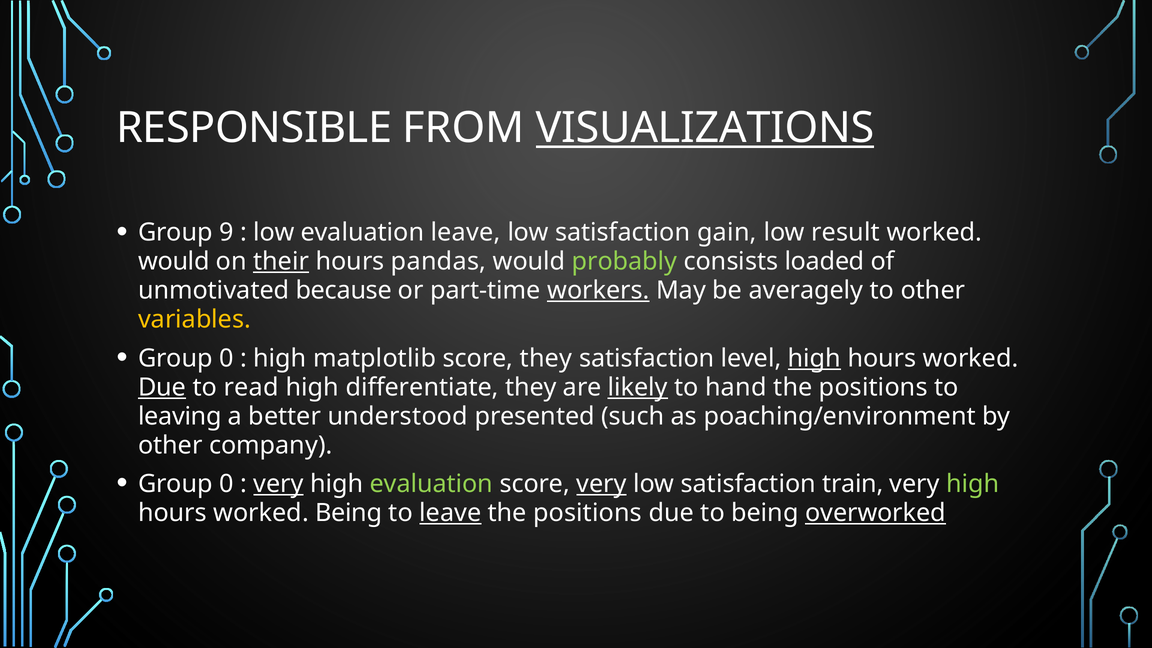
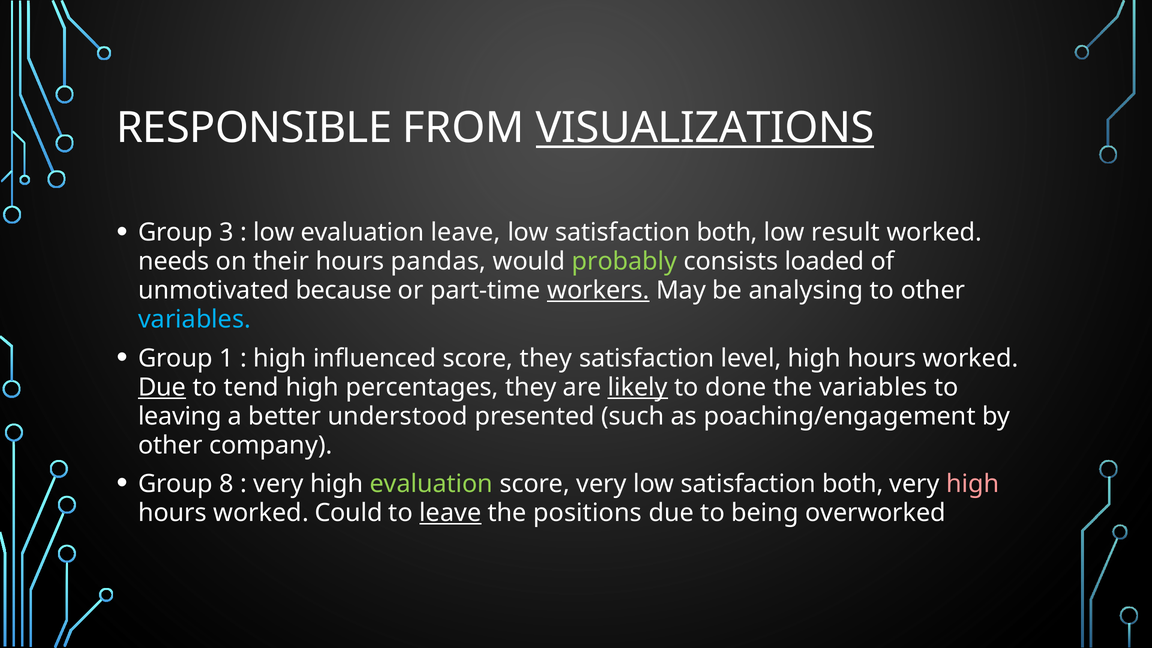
9: 9 -> 3 (226, 233)
gain: gain -> both (727, 233)
would: would -> needs (174, 262)
their underline: present -> none (281, 262)
averagely: averagely -> analysing (806, 291)
variables colour: yellow -> light blue (195, 320)
0: 0 -> 1 (226, 358)
matplotlib: matplotlib -> influenced (375, 358)
high underline: present -> none (814, 358)
read: read -> tend (251, 387)
differentiate: differentiate -> percentages (422, 387)
hand: hand -> done (736, 387)
positions: positions -> variables (873, 387)
poaching/environment: poaching/environment -> poaching/engagement (840, 416)
0: 0 -> 8 (226, 484)
very underline: present -> none (279, 484)
very underline: present -> none (601, 484)
train: train -> both (853, 484)
high colour: light green -> pink (973, 484)
worked Being: Being -> Could (349, 513)
overworked underline: present -> none (875, 513)
